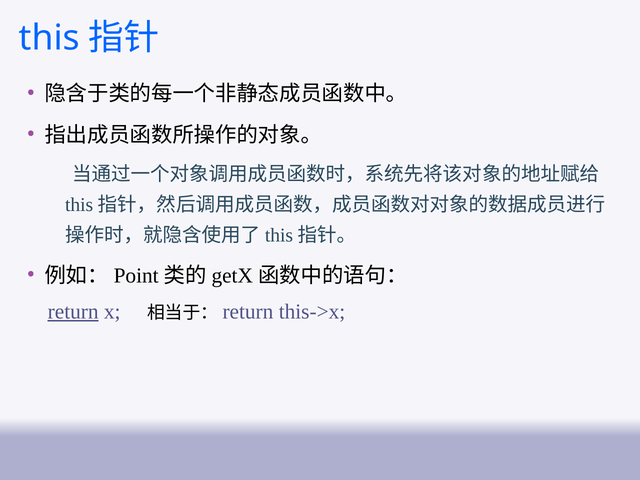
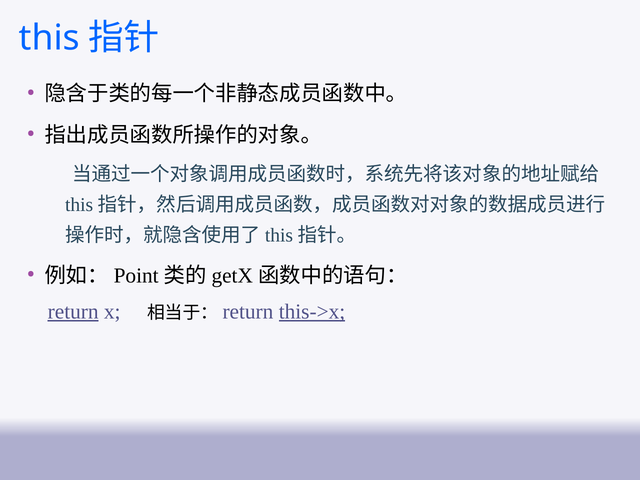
this->x underline: none -> present (312, 312)
